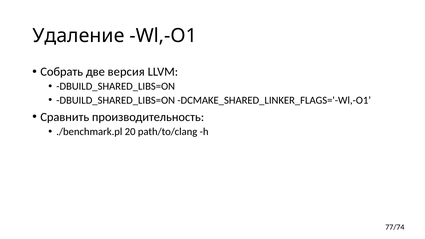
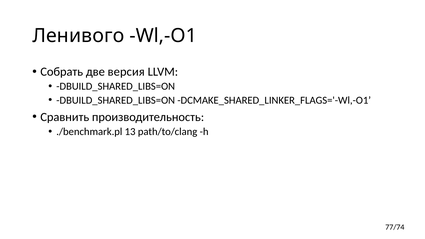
Удаление: Удаление -> Ленивого (78, 36)
20: 20 -> 13 (130, 132)
